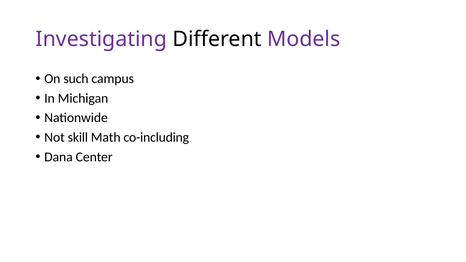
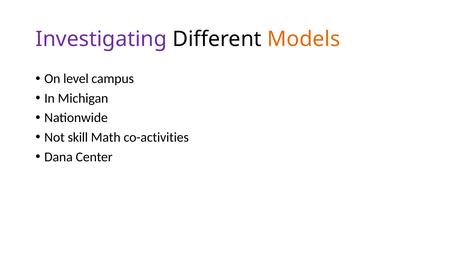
Models colour: purple -> orange (304, 39)
such: such -> level (76, 79)
co-including: co-including -> co-activities (156, 137)
